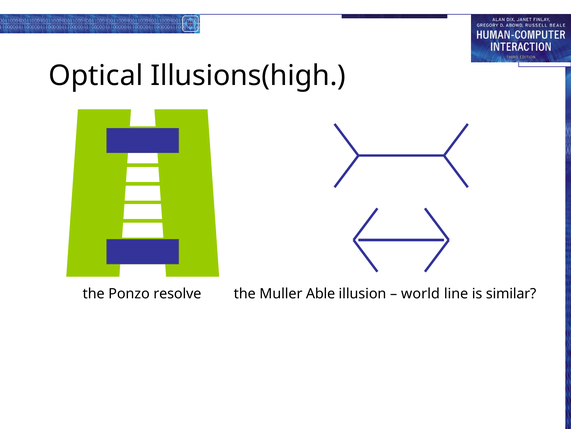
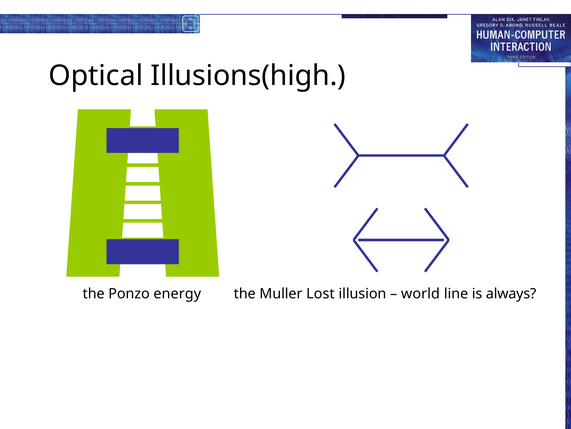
resolve: resolve -> energy (177, 293)
Able: Able -> Lost (320, 293)
similar: similar -> always (511, 293)
